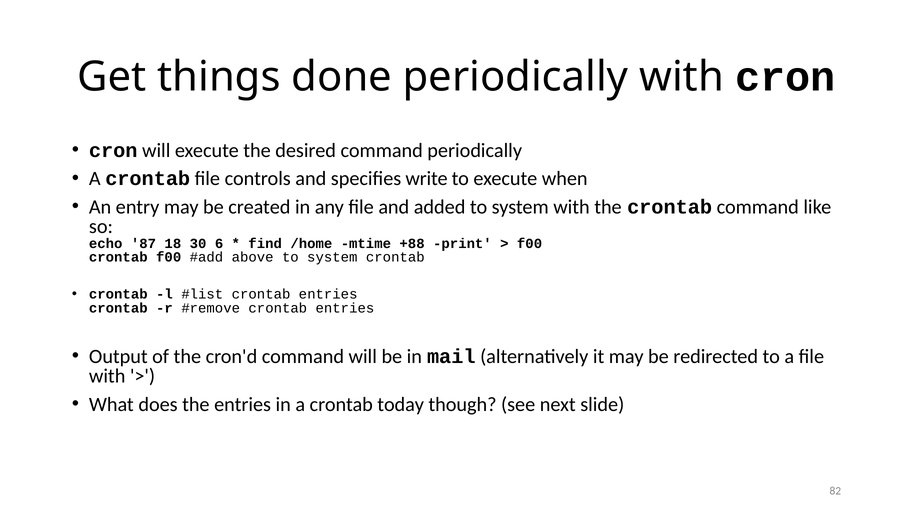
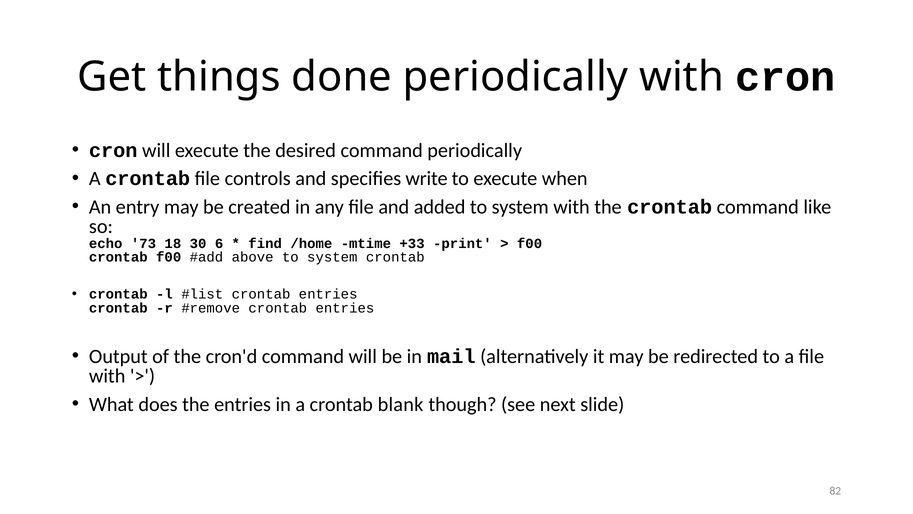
87: 87 -> 73 (144, 243)
+88: +88 -> +33 (412, 243)
today: today -> blank (401, 404)
